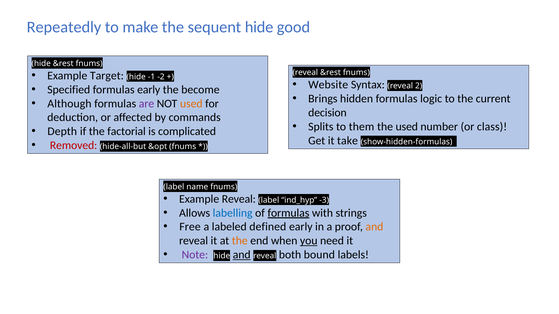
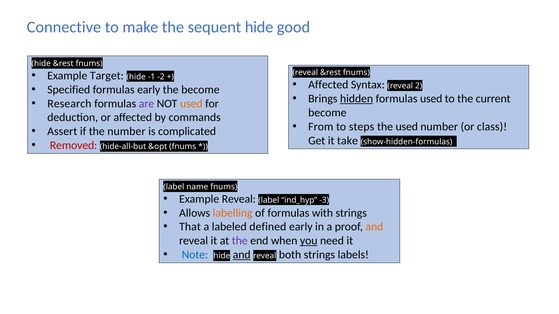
Repeatedly: Repeatedly -> Connective (64, 27)
Website: Website -> Affected (328, 85)
hidden underline: none -> present (357, 99)
formulas logic: logic -> used (431, 99)
Although: Although -> Research (69, 104)
decision: decision -> become (327, 113)
Splits: Splits -> From (321, 127)
them: them -> steps (362, 127)
Depth: Depth -> Assert (62, 132)
the factorial: factorial -> number (126, 132)
labelling colour: blue -> orange (233, 213)
formulas underline: present -> none (288, 213)
Free: Free -> That (190, 227)
the colour: orange -> purple (240, 241)
Note colour: purple -> blue (195, 255)
both bound: bound -> strings (319, 255)
